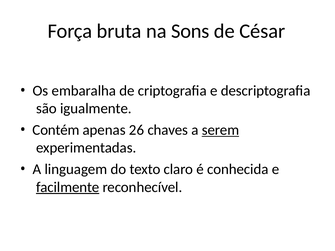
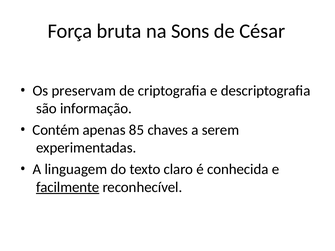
embaralha: embaralha -> preservam (84, 91)
igualmente: igualmente -> informação (96, 109)
26: 26 -> 85 (137, 130)
serem underline: present -> none (221, 130)
